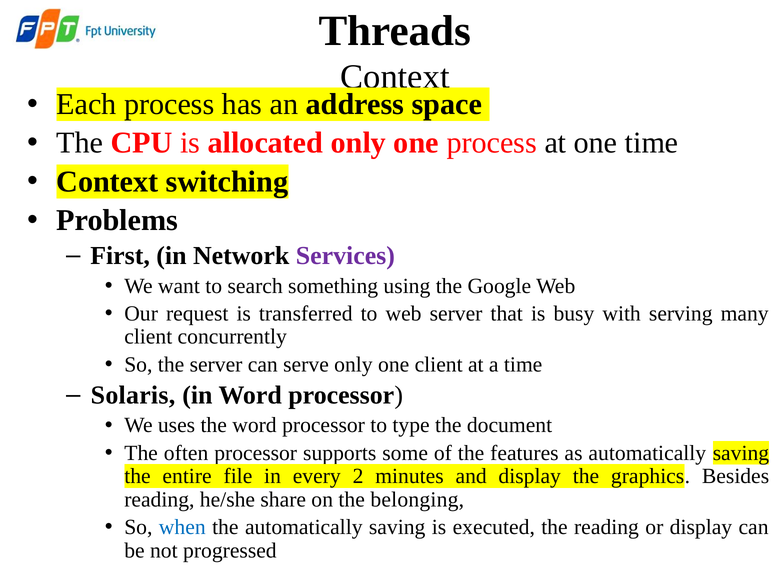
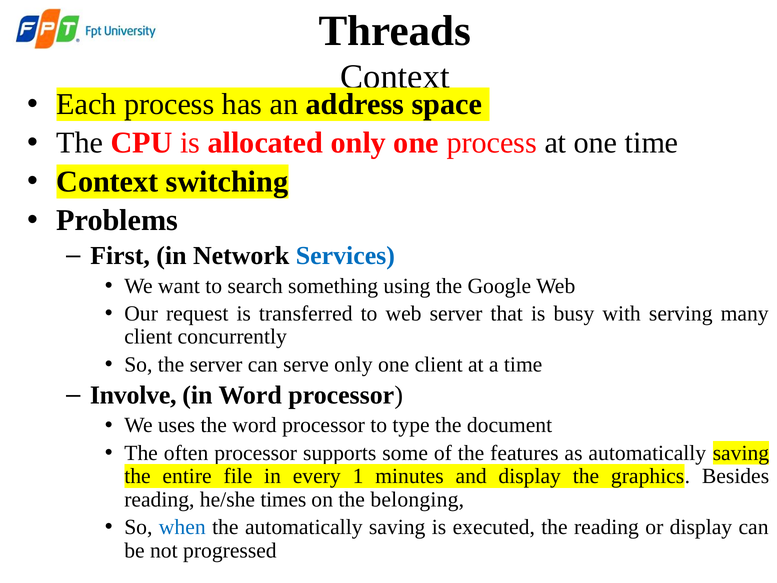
Services colour: purple -> blue (345, 256)
Solaris: Solaris -> Involve (133, 395)
2: 2 -> 1 (358, 476)
share: share -> times (283, 499)
